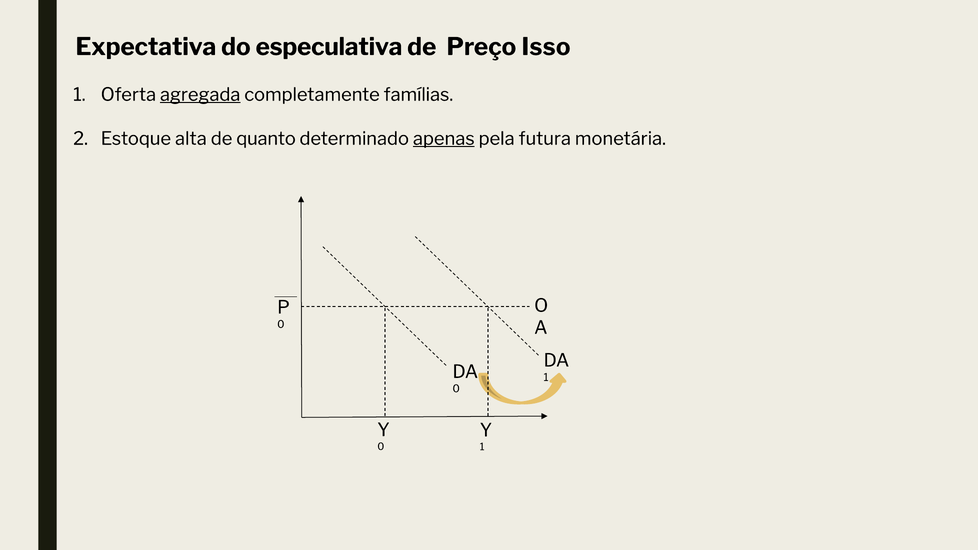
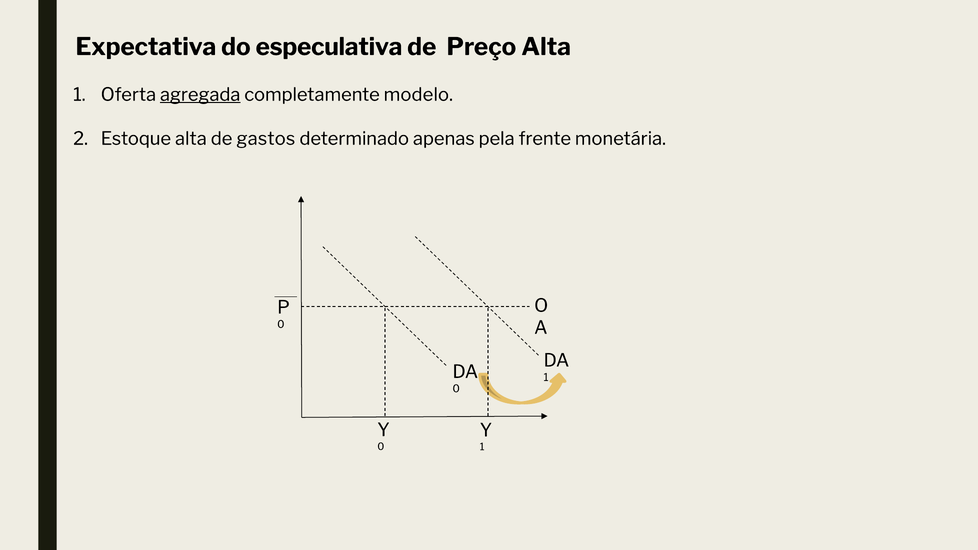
Preço Isso: Isso -> Alta (546, 47)
famílias: famílias -> modelo (418, 95)
quanto: quanto -> gastos (266, 139)
apenas underline: present -> none (444, 139)
futura: futura -> frente (545, 139)
